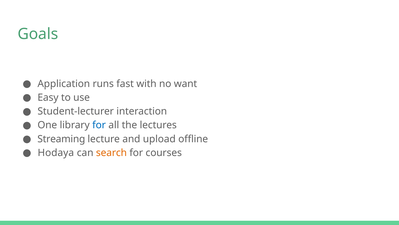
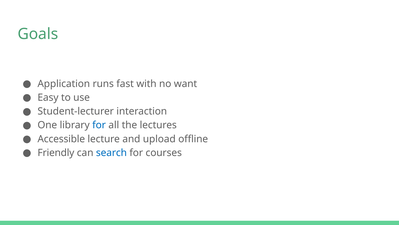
Streaming: Streaming -> Accessible (61, 139)
Hodaya: Hodaya -> Friendly (56, 152)
search colour: orange -> blue (111, 152)
